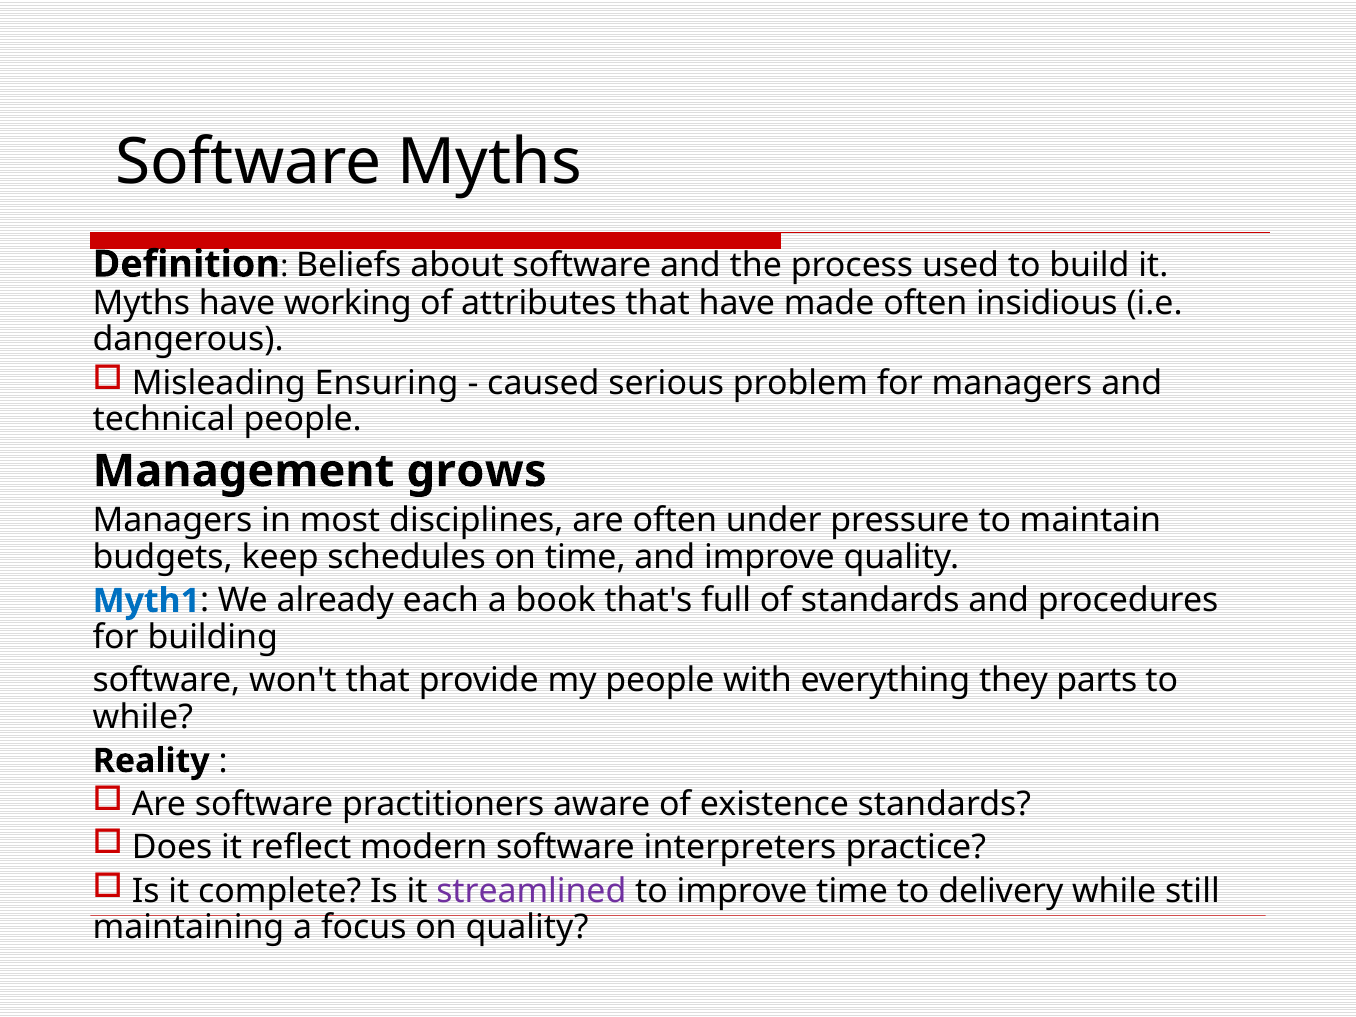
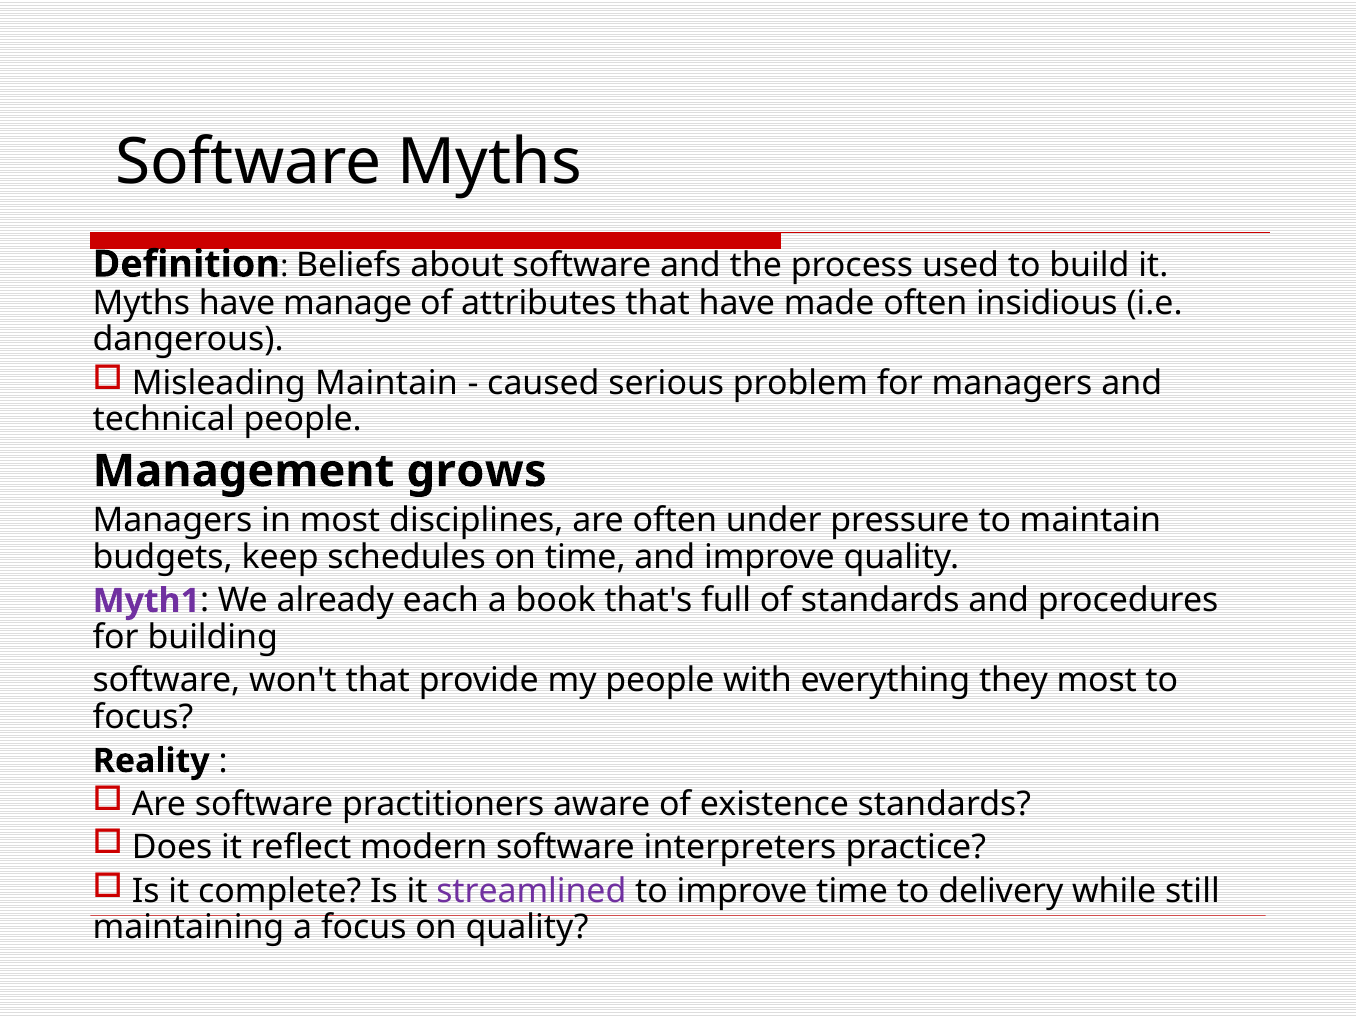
working: working -> manage (348, 303)
Misleading Ensuring: Ensuring -> Maintain (386, 383)
Myth1 colour: blue -> purple (146, 601)
they parts: parts -> most (1097, 681)
while: while -> focus (143, 717)
